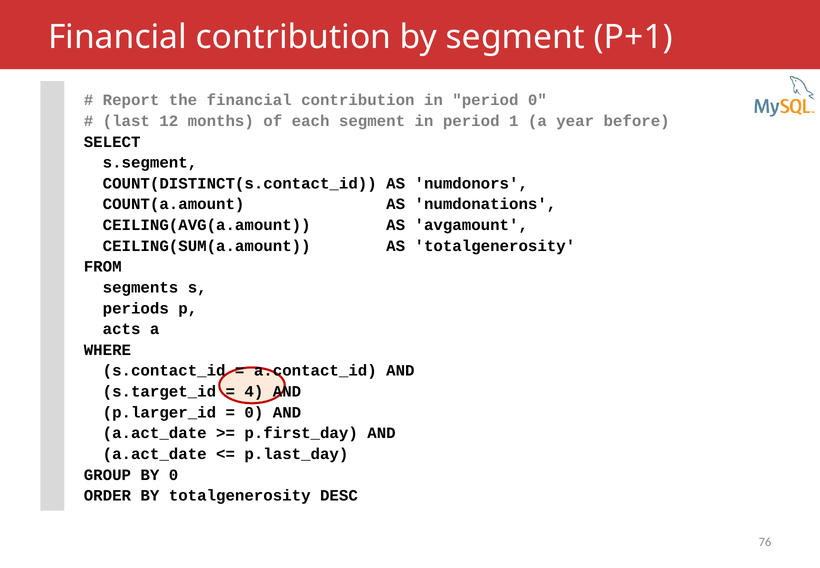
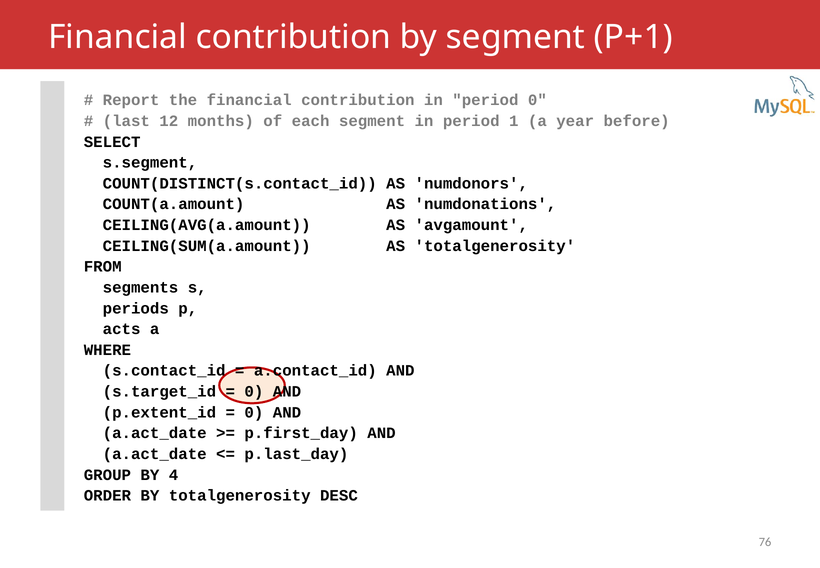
4: 4 -> 0 (254, 391)
p.larger_id: p.larger_id -> p.extent_id (159, 412)
BY 0: 0 -> 4 (174, 475)
